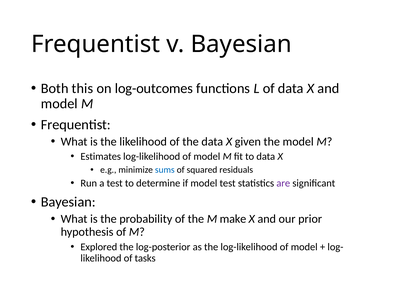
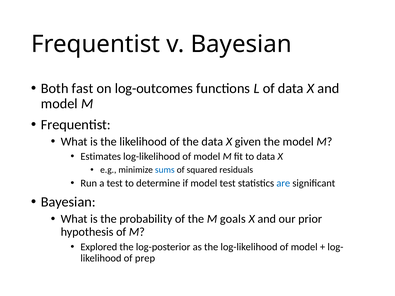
this: this -> fast (83, 88)
are colour: purple -> blue (283, 183)
make: make -> goals (233, 219)
tasks: tasks -> prep (145, 258)
